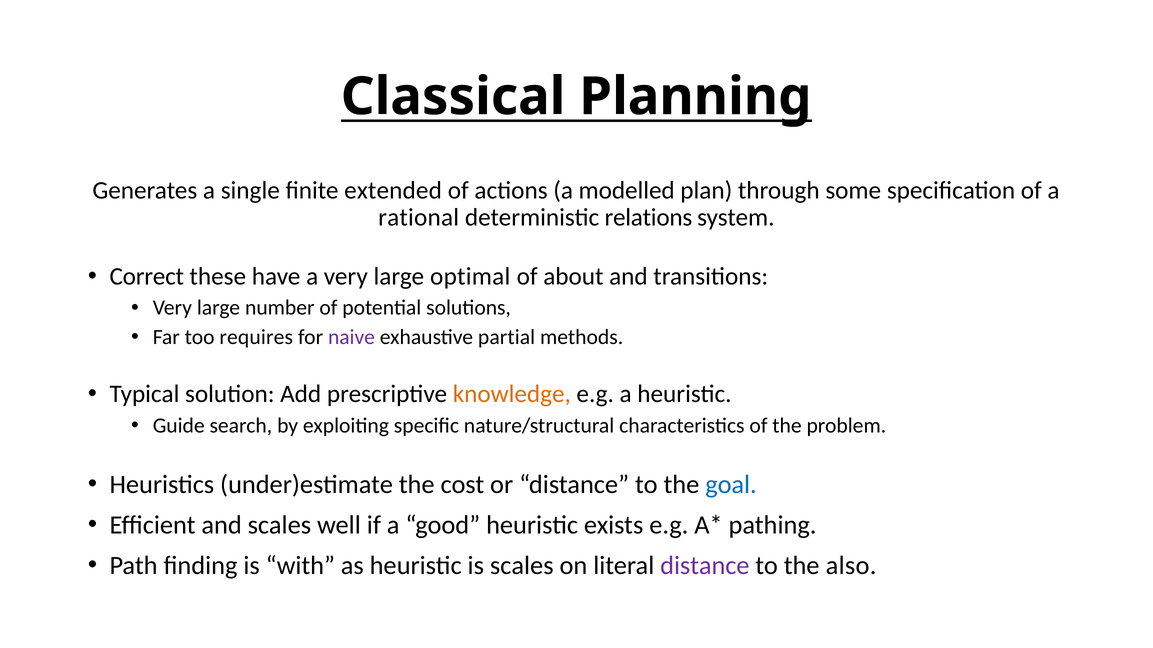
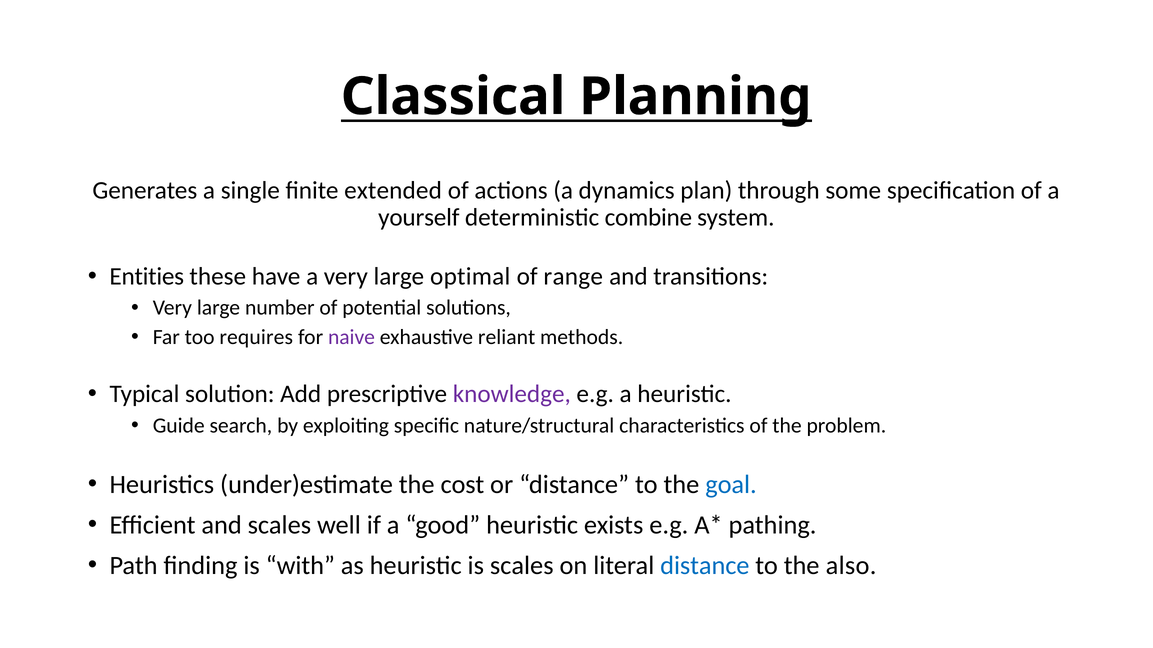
modelled: modelled -> dynamics (627, 190)
rational: rational -> yourself (419, 218)
relations: relations -> combine (648, 218)
Correct: Correct -> Entities (147, 277)
about: about -> range (573, 277)
partial: partial -> reliant (507, 337)
knowledge colour: orange -> purple (512, 394)
distance colour: purple -> blue (705, 566)
